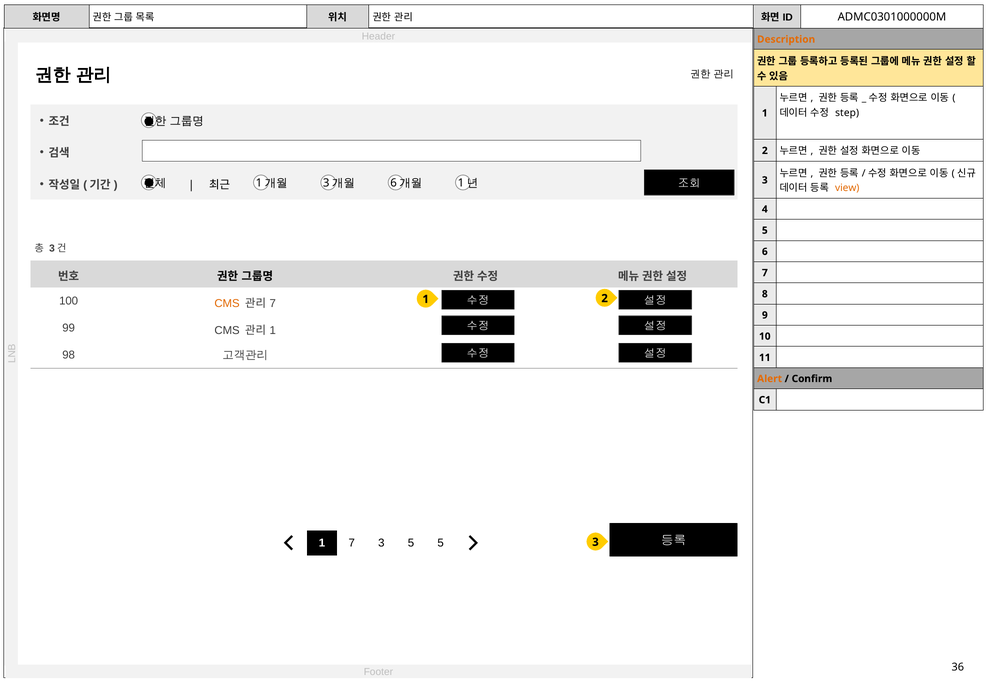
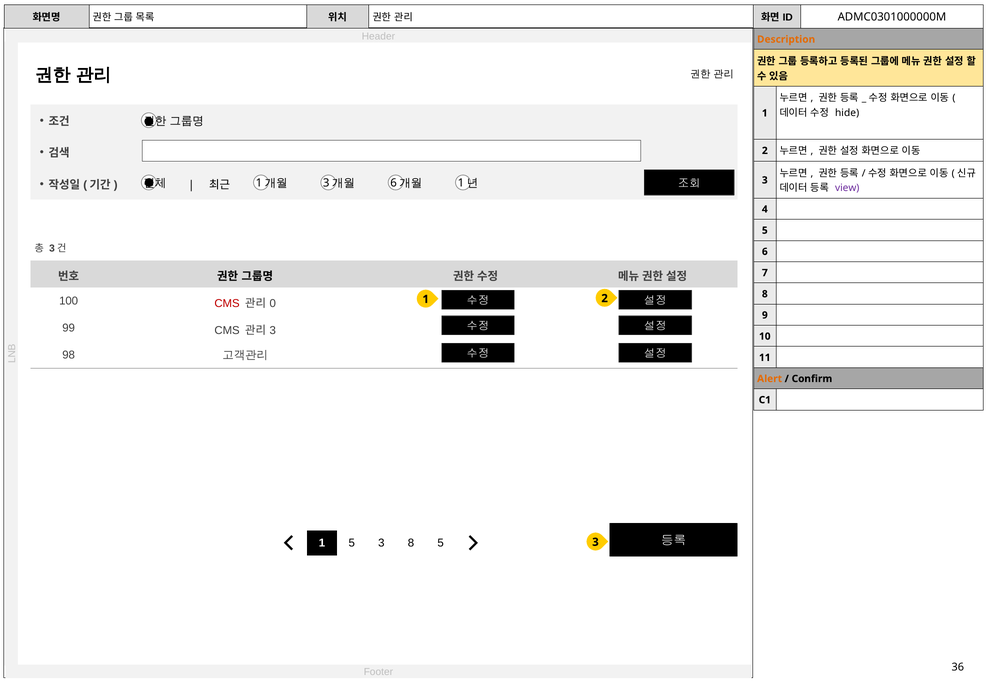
step: step -> hide (847, 113)
view colour: orange -> purple (847, 188)
CMS colour: orange -> red (227, 304)
7: 7 -> 0 (273, 304)
1: 1 -> 3 (273, 330)
1 7: 7 -> 5 (352, 543)
3 5: 5 -> 8 (411, 543)
